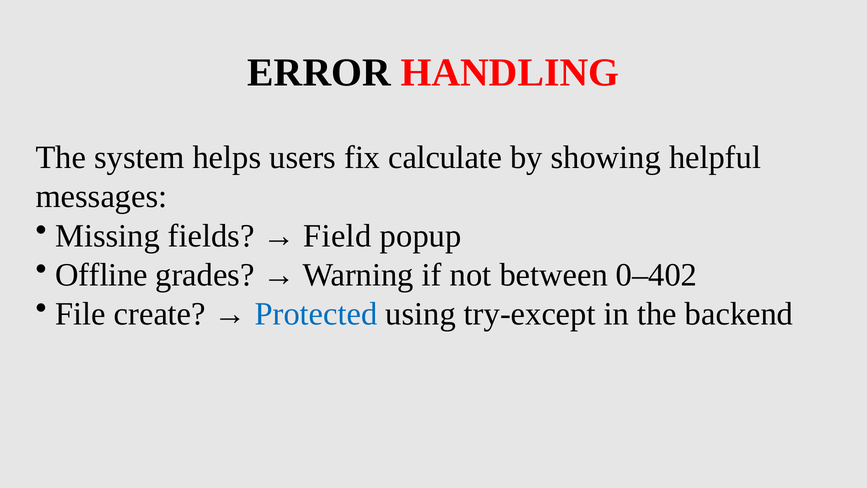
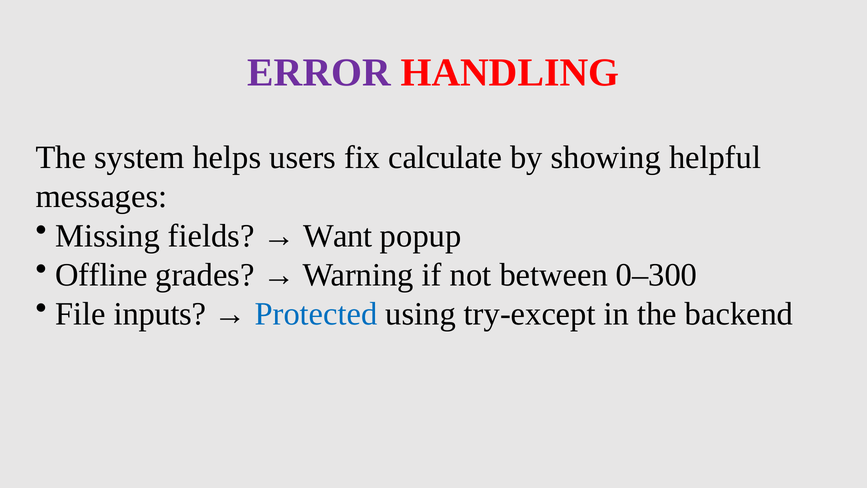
ERROR colour: black -> purple (319, 73)
Field: Field -> Want (338, 236)
0–402: 0–402 -> 0–300 (657, 275)
create: create -> inputs (160, 314)
